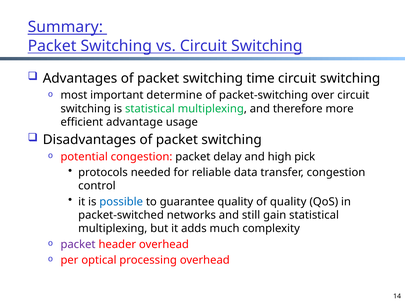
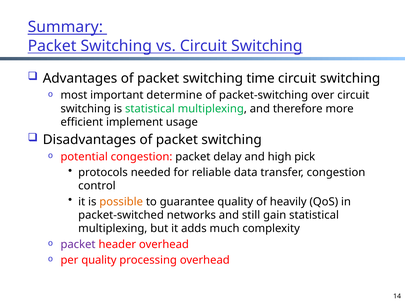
advantage: advantage -> implement (135, 123)
possible colour: blue -> orange (121, 202)
of quality: quality -> heavily (288, 202)
per optical: optical -> quality (99, 261)
